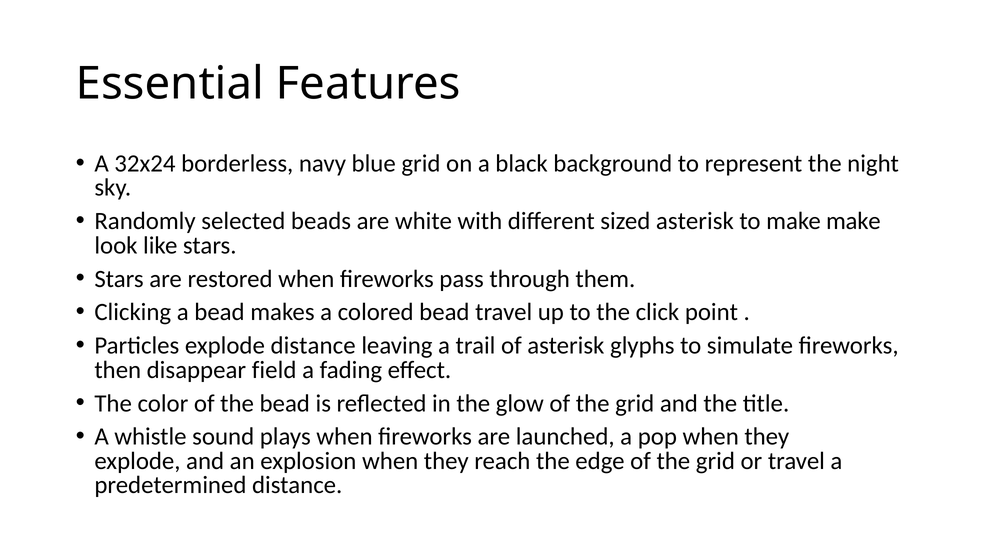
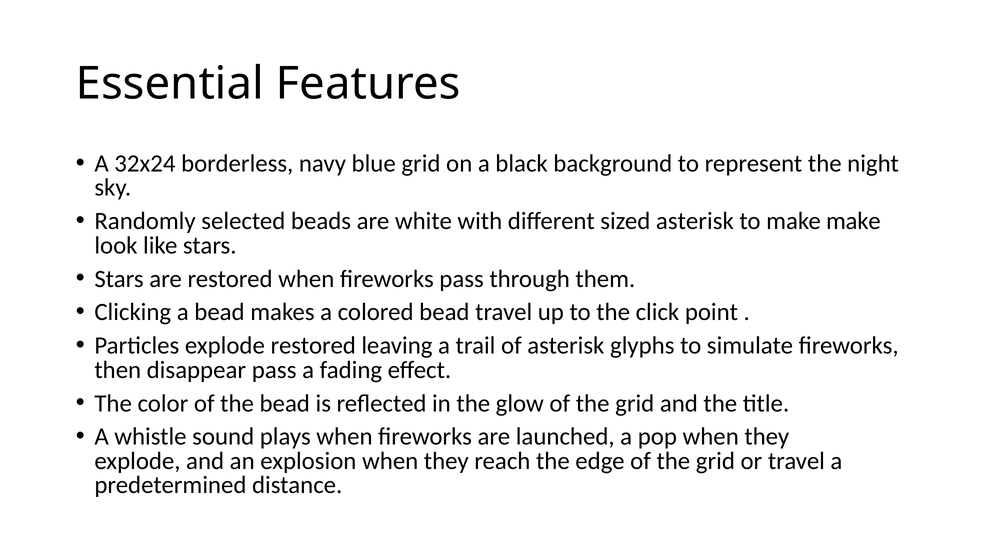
explode distance: distance -> restored (313, 346)
disappear field: field -> pass (274, 370)
